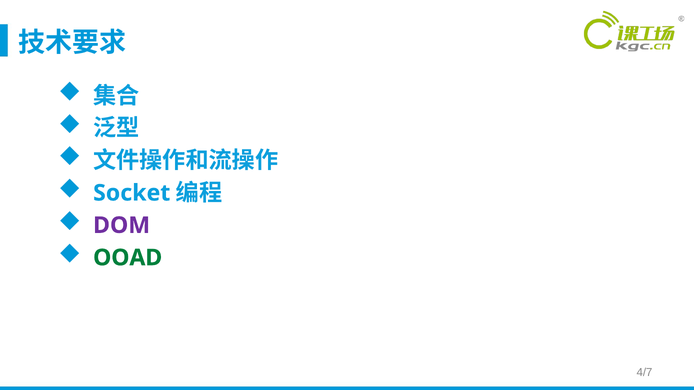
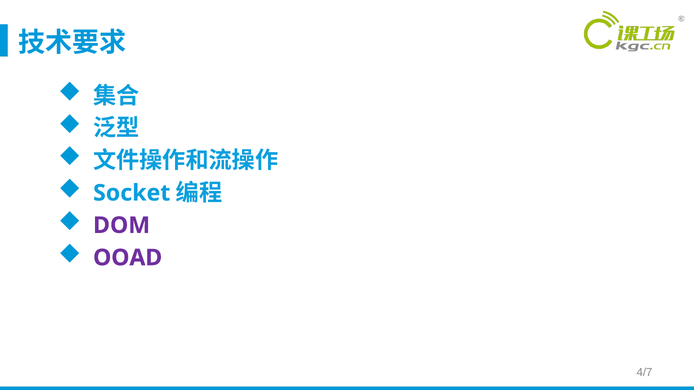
OOAD colour: green -> purple (128, 258)
